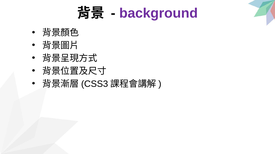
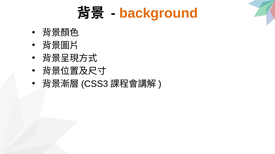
background colour: purple -> orange (159, 13)
